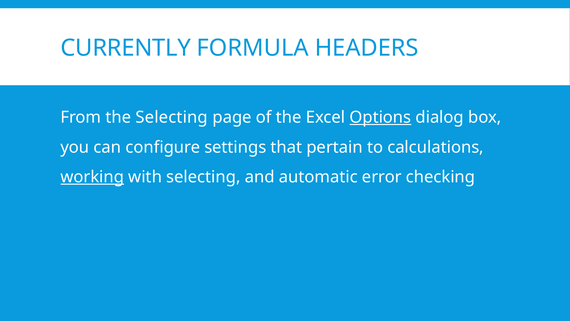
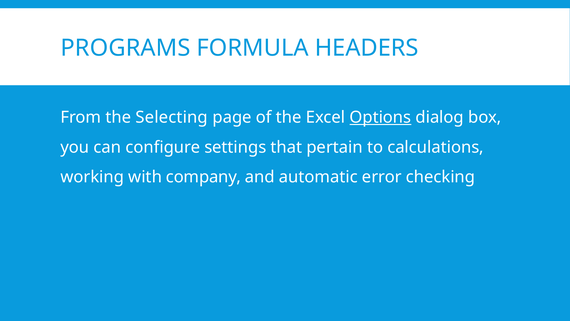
CURRENTLY: CURRENTLY -> PROGRAMS (125, 48)
working underline: present -> none (92, 177)
with selecting: selecting -> company (204, 177)
